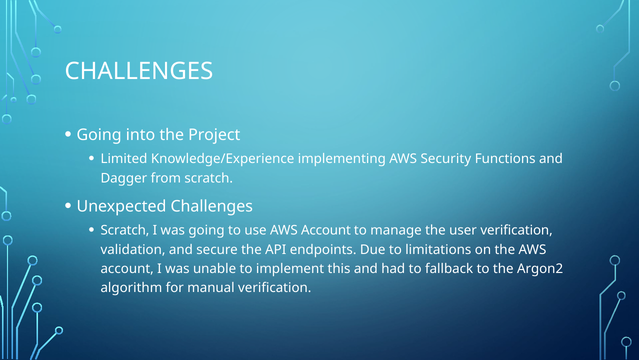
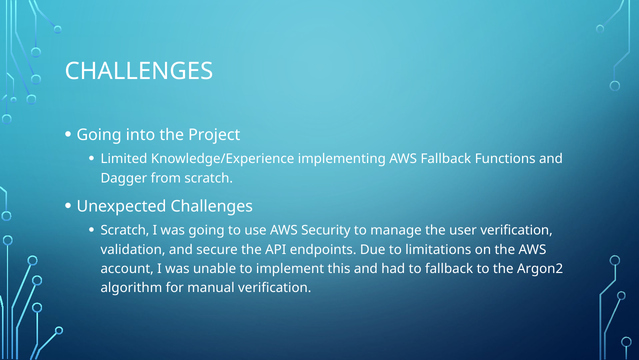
AWS Security: Security -> Fallback (446, 159)
use AWS Account: Account -> Security (326, 230)
